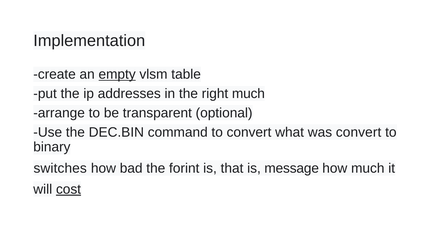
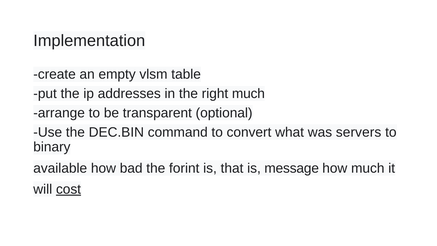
empty underline: present -> none (117, 74)
was convert: convert -> servers (359, 132)
switches: switches -> available (60, 168)
